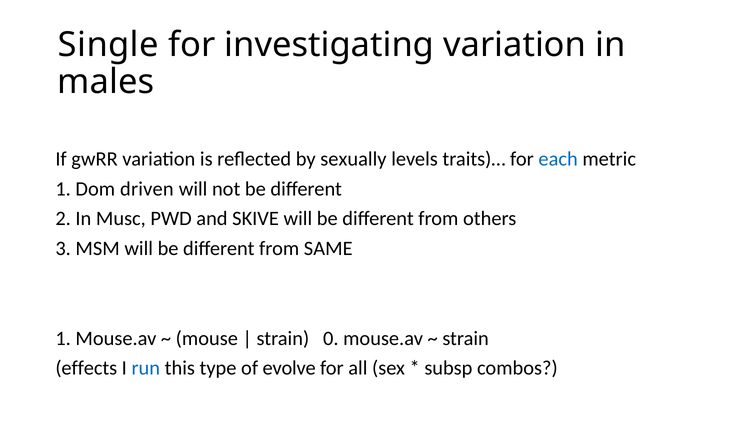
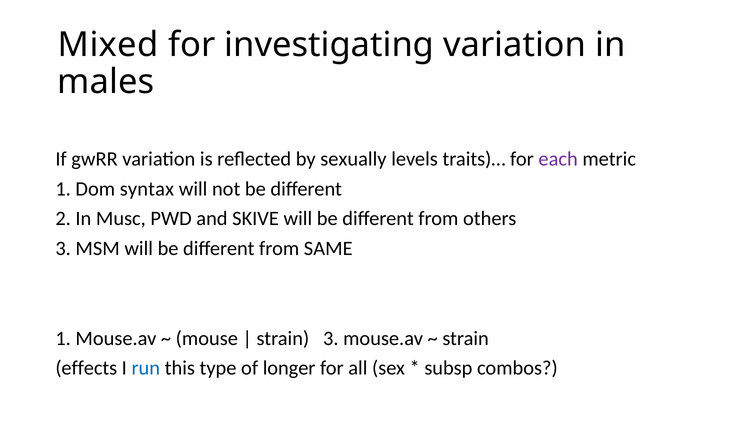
Single: Single -> Mixed (108, 45)
each colour: blue -> purple (558, 159)
driven: driven -> syntax (147, 189)
strain 0: 0 -> 3 (331, 338)
evolve: evolve -> longer (289, 368)
